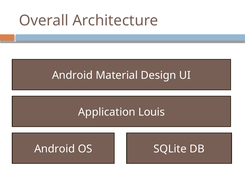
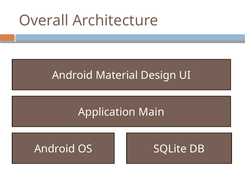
Louis: Louis -> Main (151, 112)
